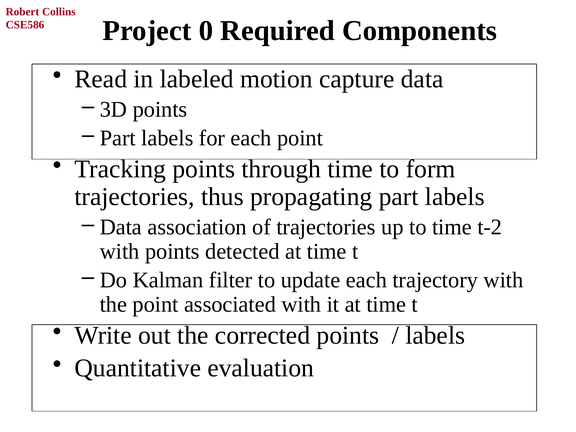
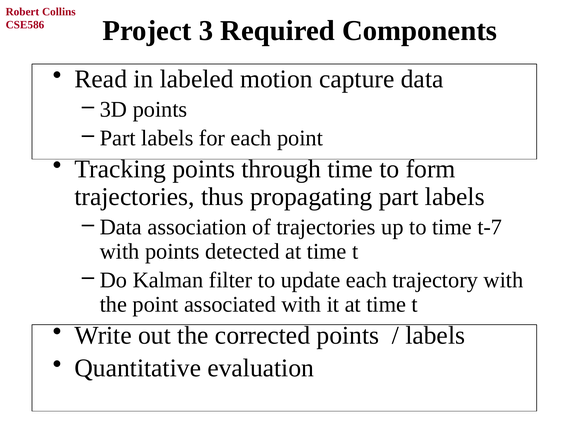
0: 0 -> 3 (206, 31)
t-2: t-2 -> t-7 (490, 227)
